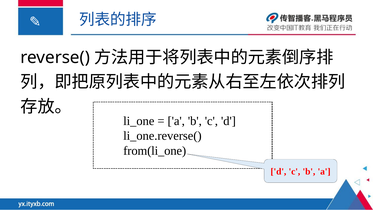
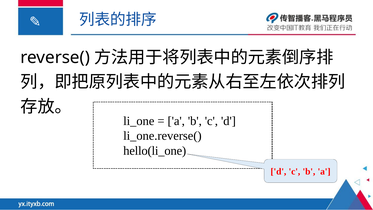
from(li_one: from(li_one -> hello(li_one (155, 151)
